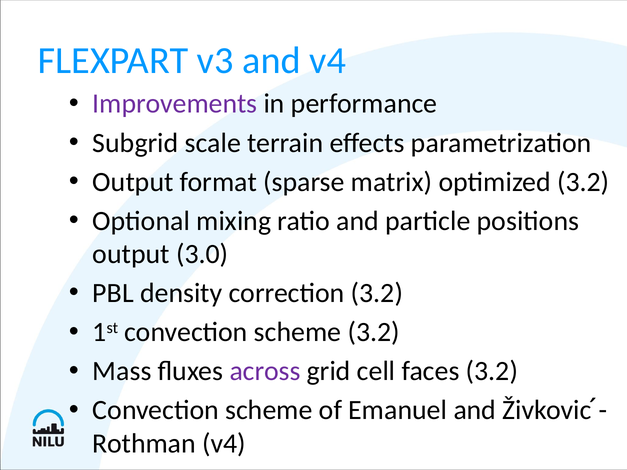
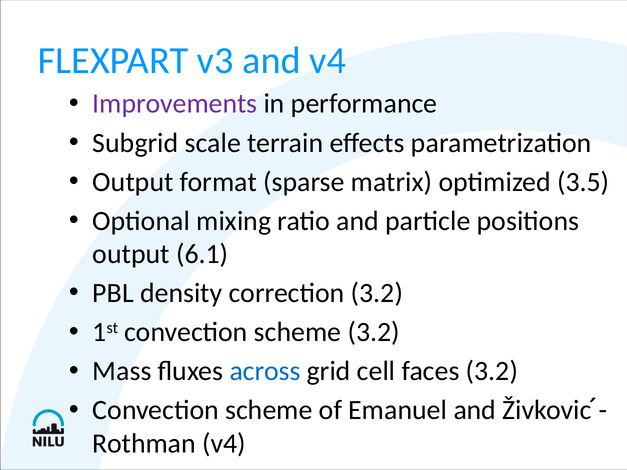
optimized 3.2: 3.2 -> 3.5 (583, 182)
3.0: 3.0 -> 6.1 (202, 254)
across colour: purple -> blue (265, 371)
